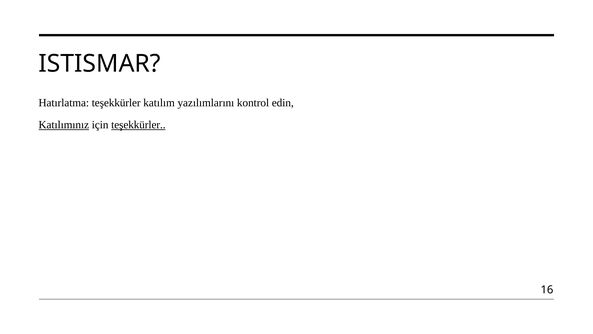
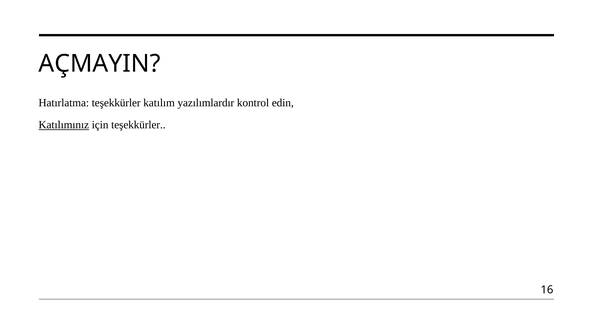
ISTISMAR: ISTISMAR -> AÇMAYIN (100, 64)
yazılımlarını: yazılımlarını -> yazılımlardır (206, 103)
teşekkürler underline: present -> none (138, 125)
